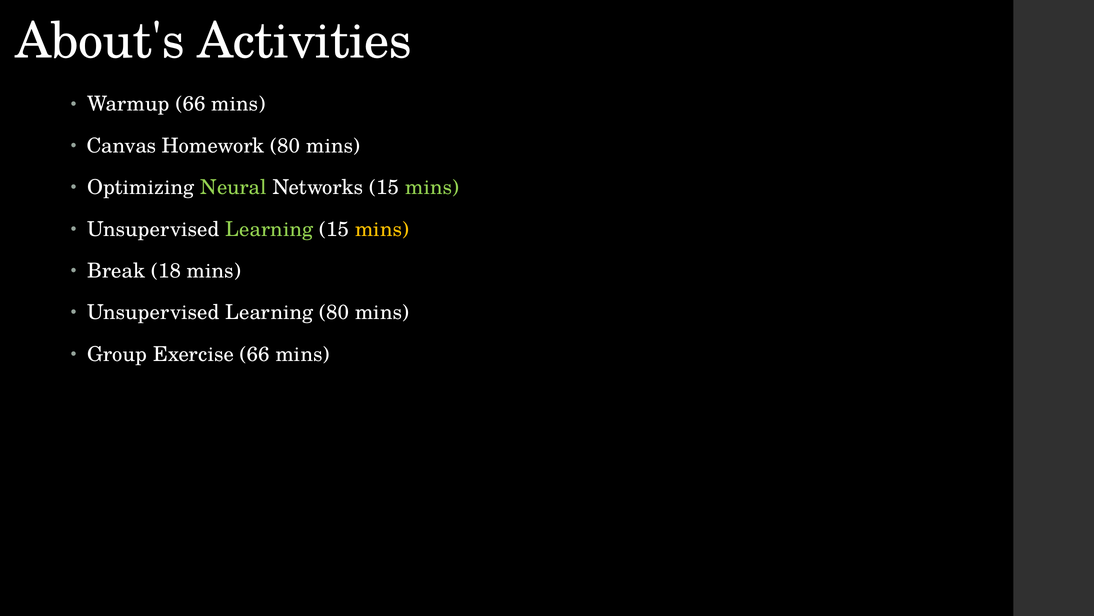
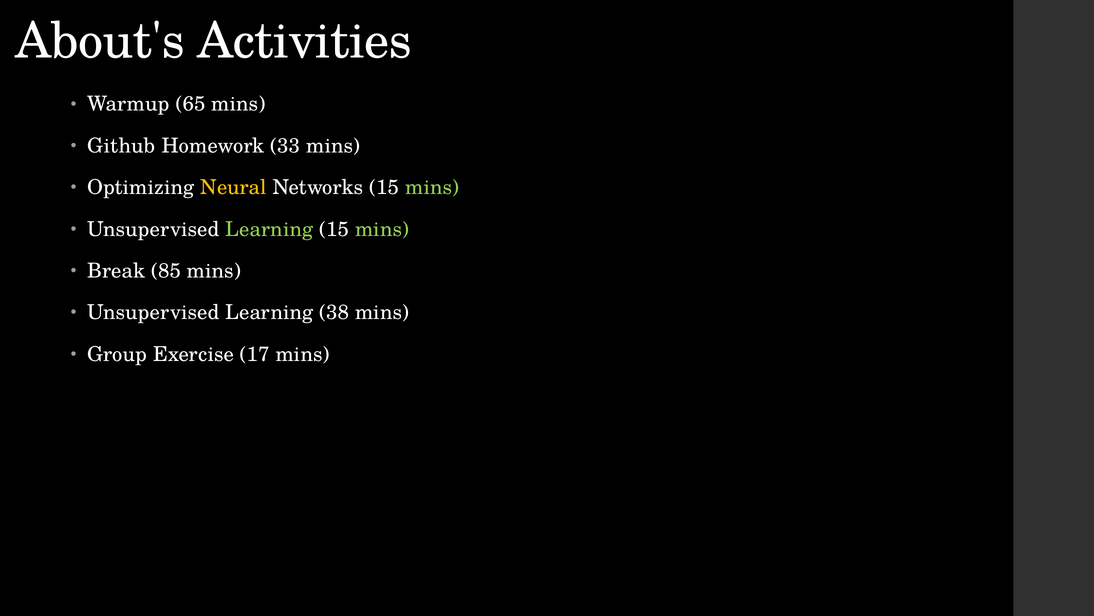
Warmup 66: 66 -> 65 (191, 104)
Canvas: Canvas -> Github (121, 146)
Homework 80: 80 -> 33 (285, 146)
Neural colour: light green -> yellow (234, 187)
mins colour: yellow -> light green (382, 229)
18: 18 -> 85 (166, 271)
Learning 80: 80 -> 38 (334, 312)
Exercise 66: 66 -> 17 (255, 354)
